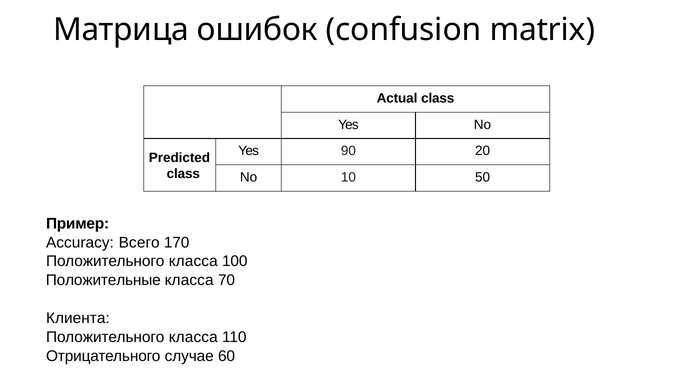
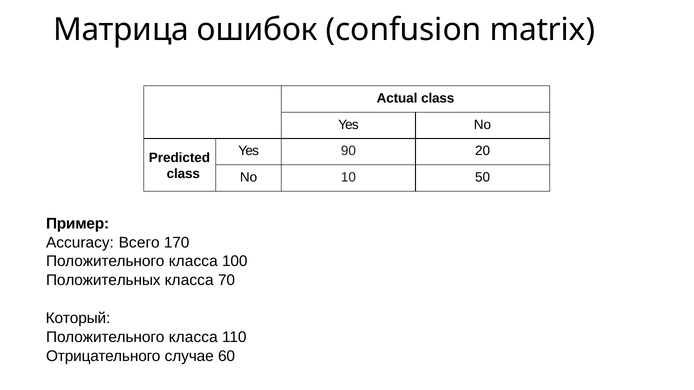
Положительные: Положительные -> Положительных (103, 280)
Клиента: Клиента -> Который (78, 319)
